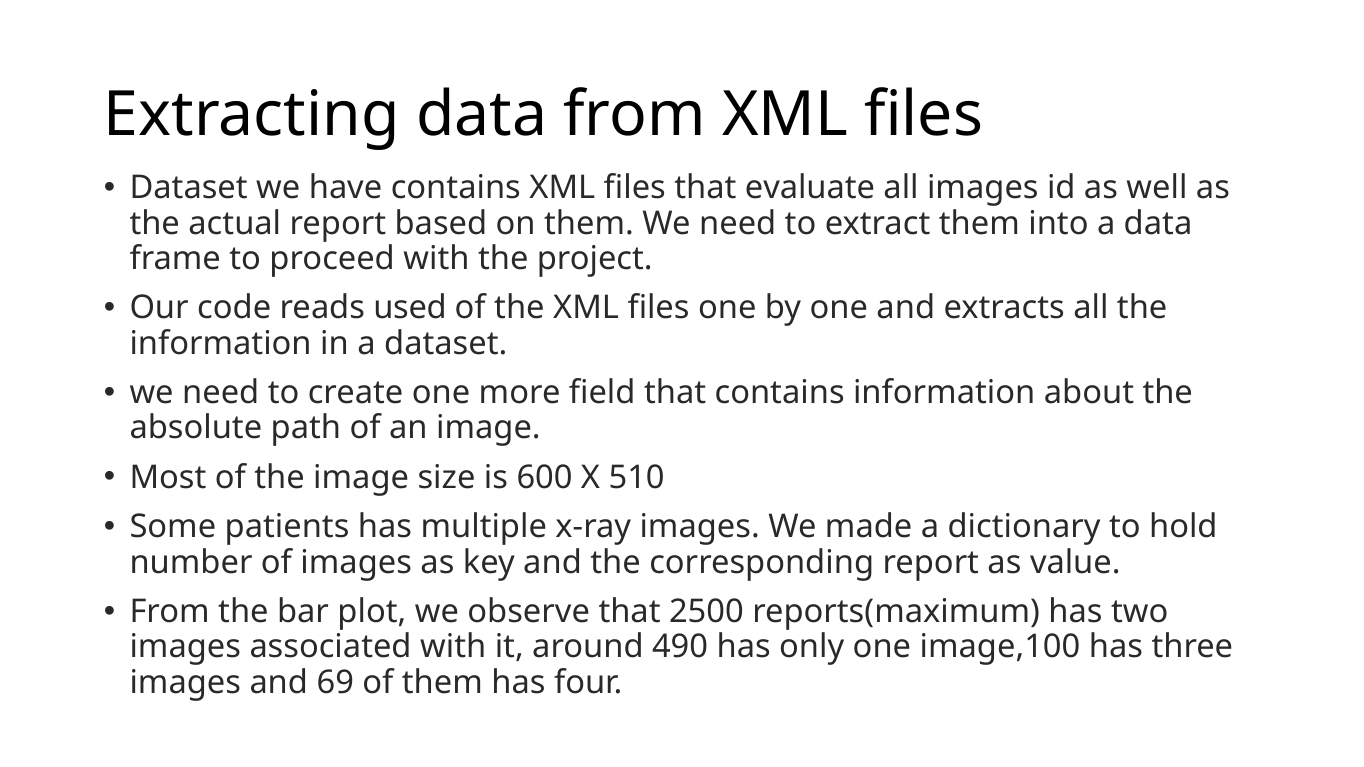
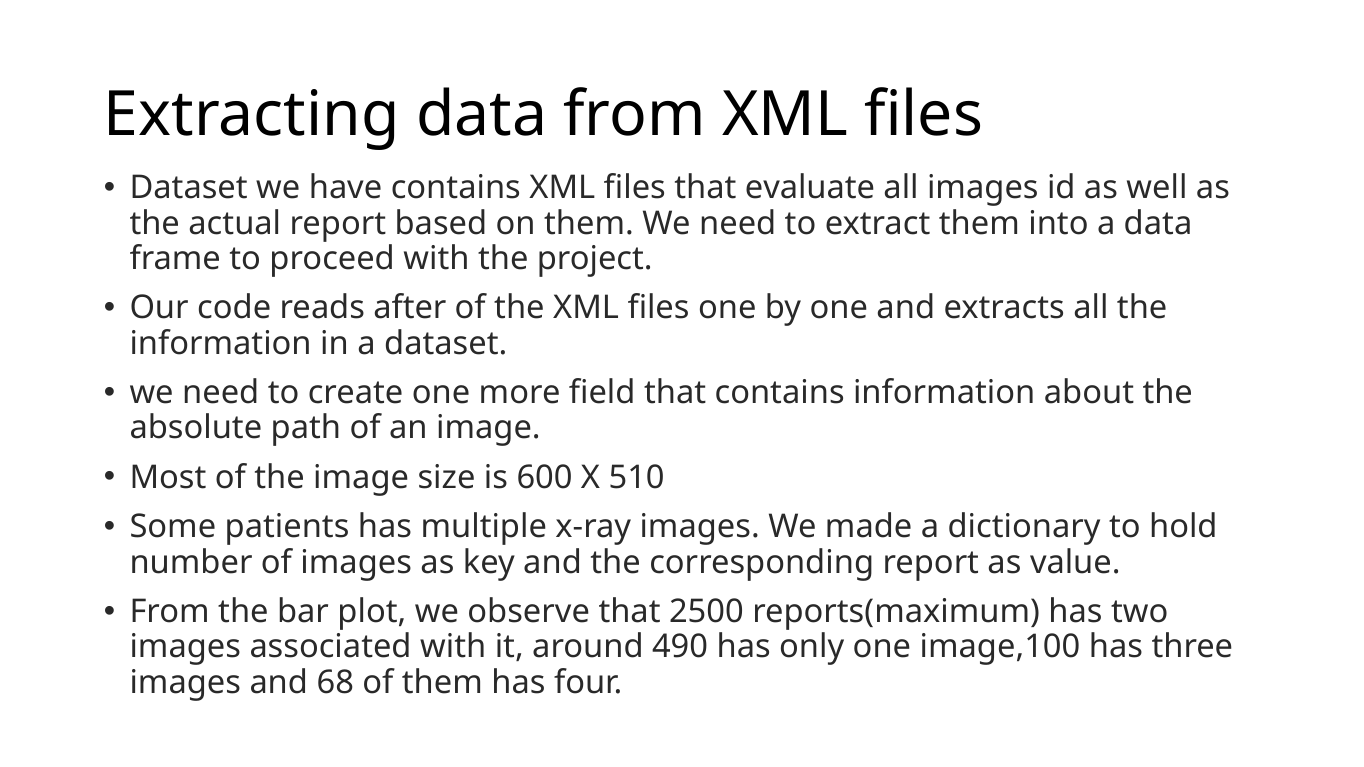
used: used -> after (410, 308)
69: 69 -> 68 (335, 683)
